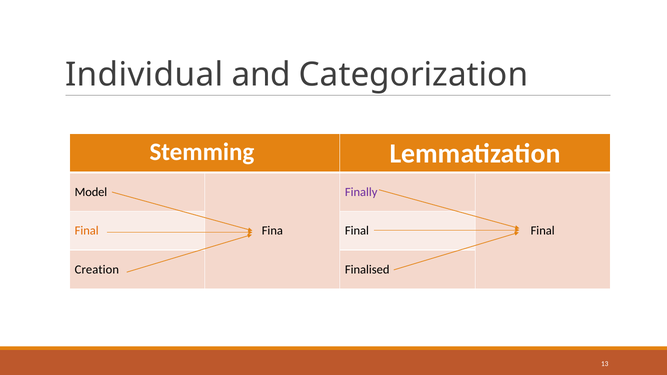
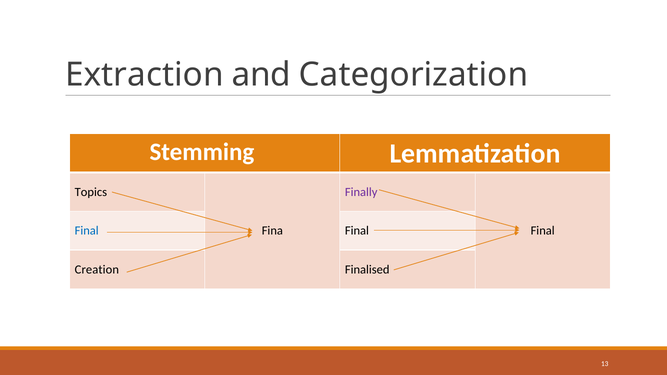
Individual: Individual -> Extraction (144, 75)
Model: Model -> Topics (91, 192)
Final colour: orange -> blue (87, 231)
